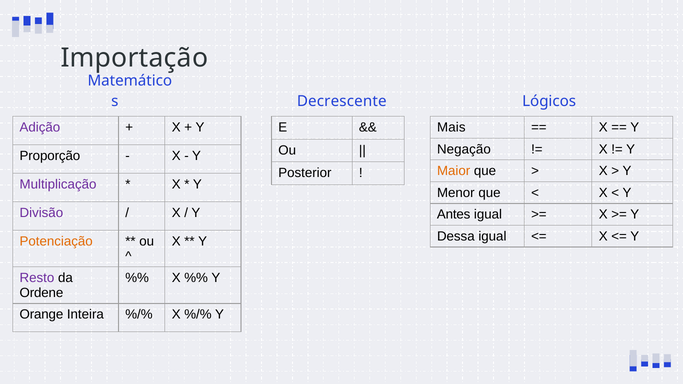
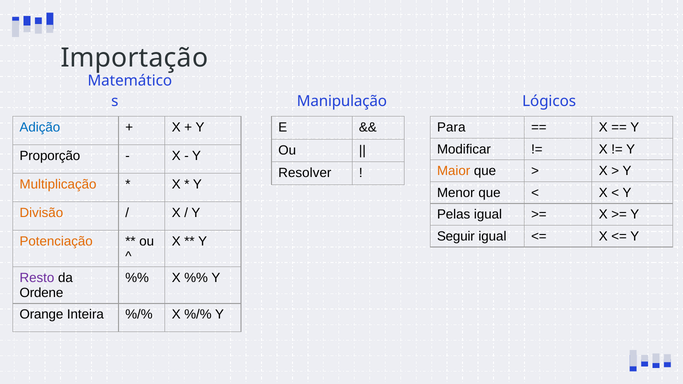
Decrescente: Decrescente -> Manipulação (342, 102)
Adição colour: purple -> blue (40, 128)
Mais: Mais -> Para (451, 128)
Negação: Negação -> Modificar (464, 149)
Posterior: Posterior -> Resolver (305, 173)
Multiplicação colour: purple -> orange (58, 184)
Divisão colour: purple -> orange (41, 213)
Antes: Antes -> Pelas (454, 215)
Dessa: Dessa -> Seguir (456, 236)
